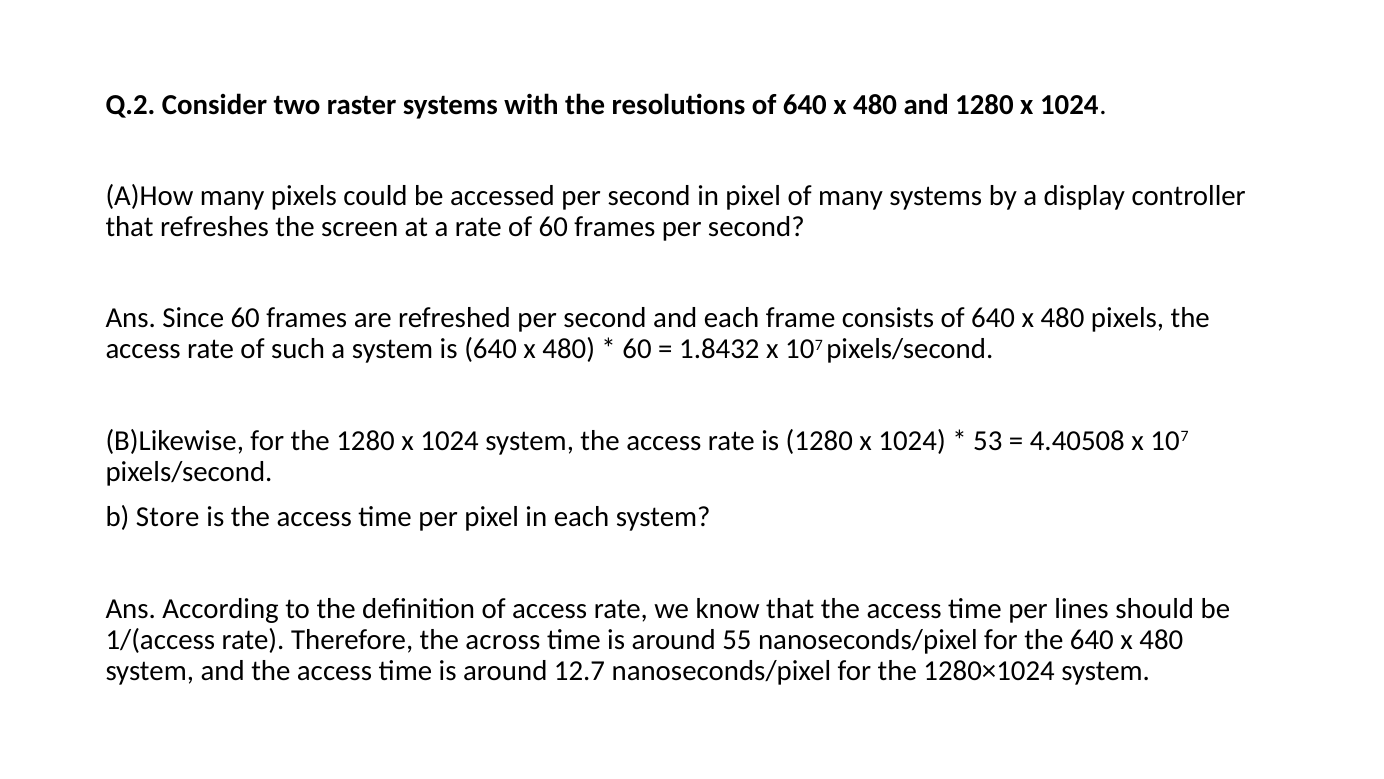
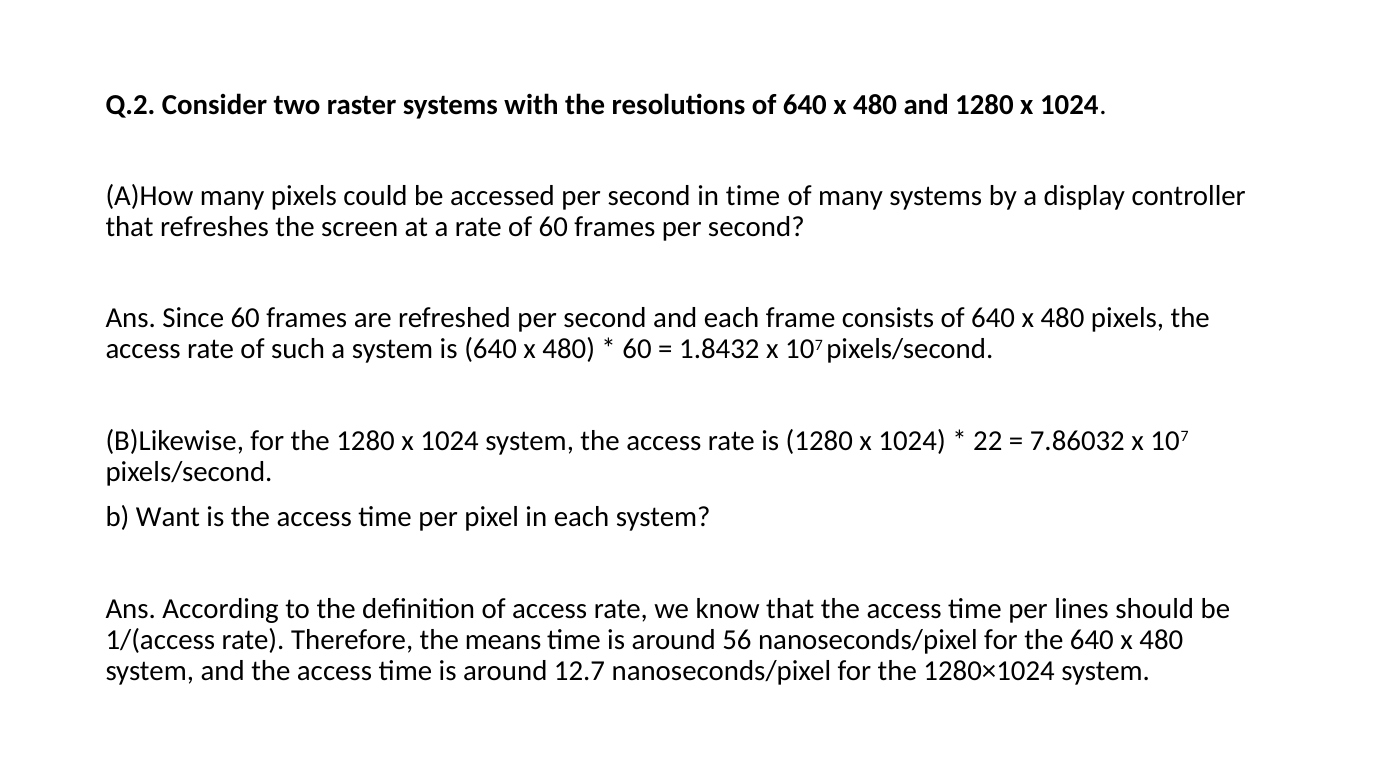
in pixel: pixel -> time (753, 196)
53: 53 -> 22 (988, 440)
4.40508: 4.40508 -> 7.86032 (1077, 440)
Store: Store -> Want (168, 517)
across: across -> means (503, 639)
55: 55 -> 56 (737, 639)
